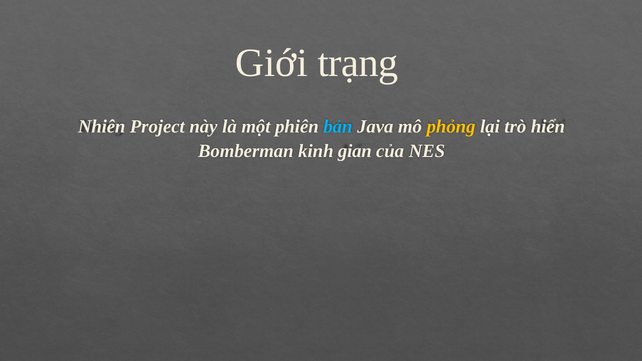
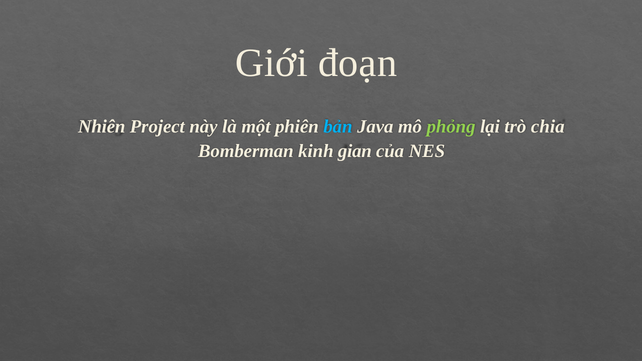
trạng: trạng -> đoạn (358, 63)
phỏng colour: yellow -> light green (451, 126)
hiển: hiển -> chia (548, 126)
